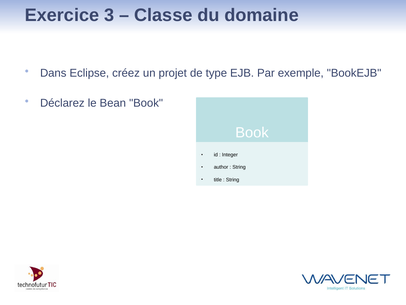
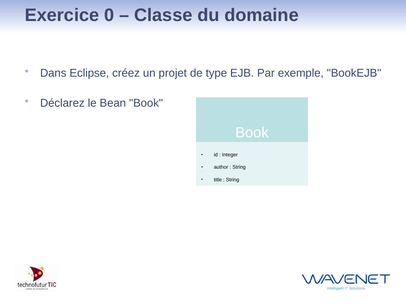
3: 3 -> 0 (109, 15)
